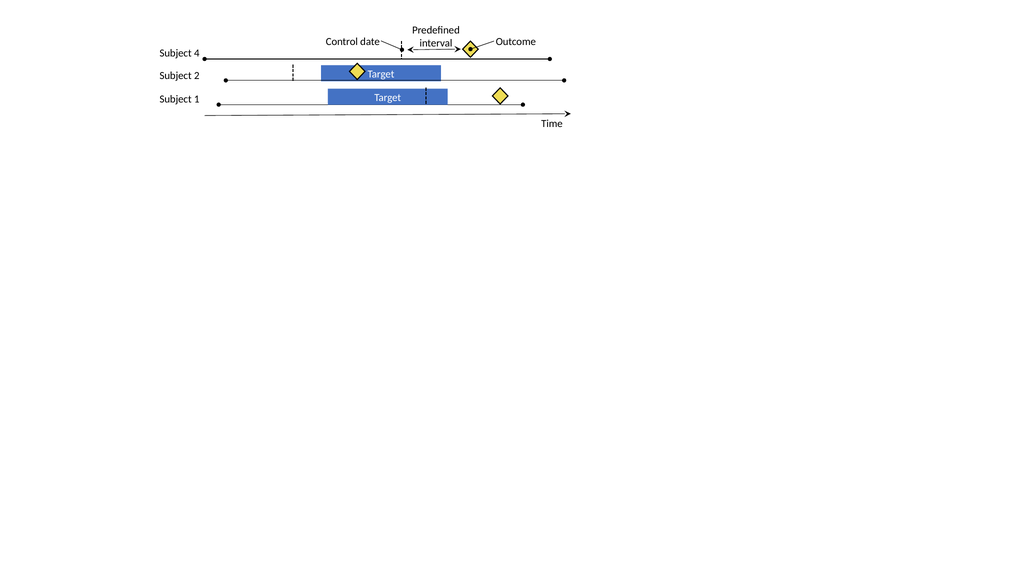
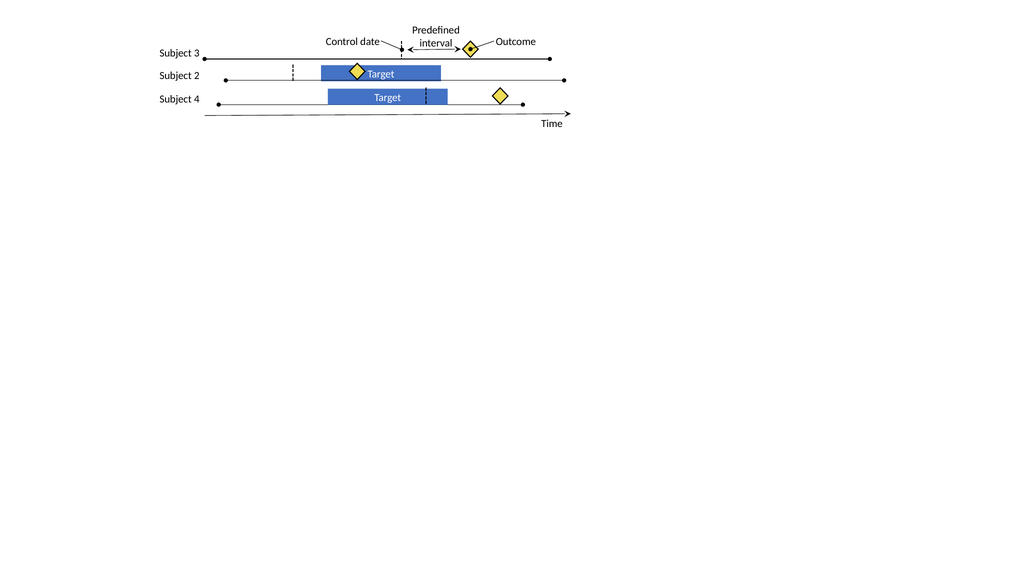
4: 4 -> 3 (197, 53)
1: 1 -> 4 (197, 99)
